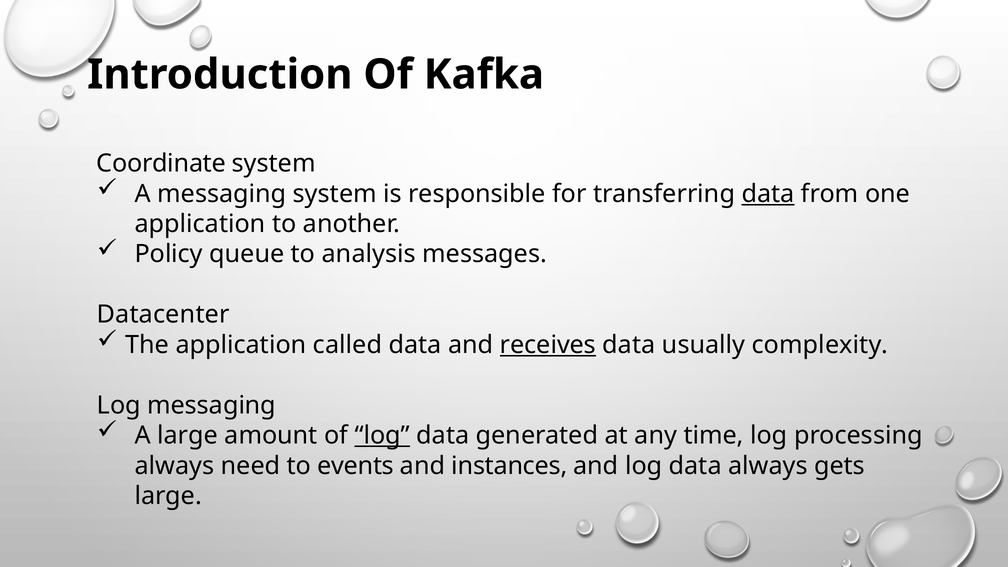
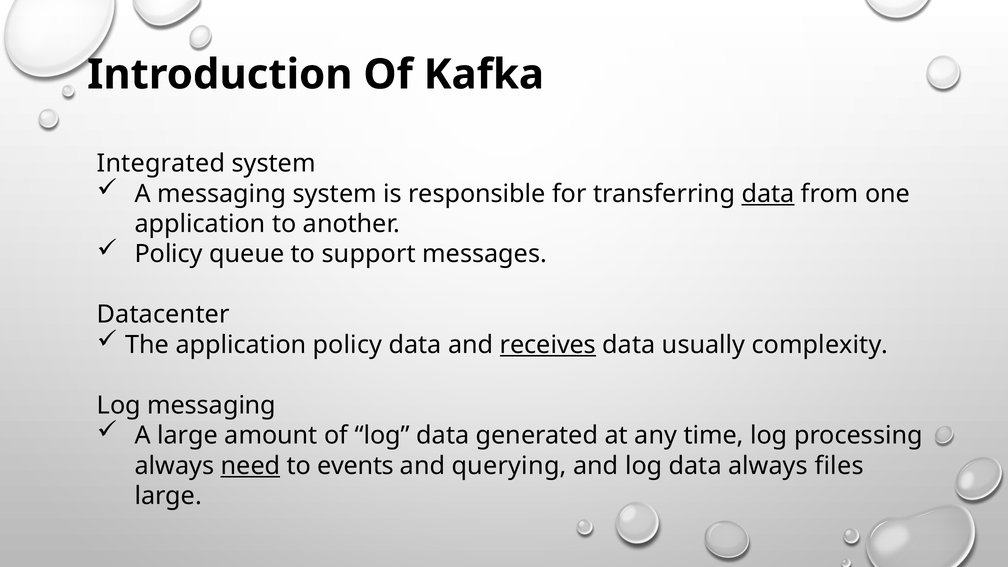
Coordinate: Coordinate -> Integrated (161, 163)
analysis: analysis -> support (369, 254)
application called: called -> policy (347, 345)
log underline: present -> none (382, 436)
need underline: none -> present (250, 466)
instances: instances -> querying (509, 466)
gets: gets -> files (839, 466)
